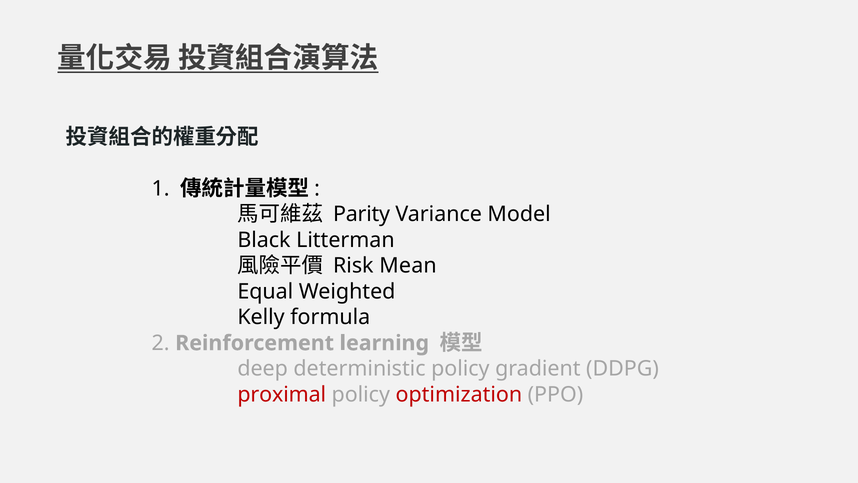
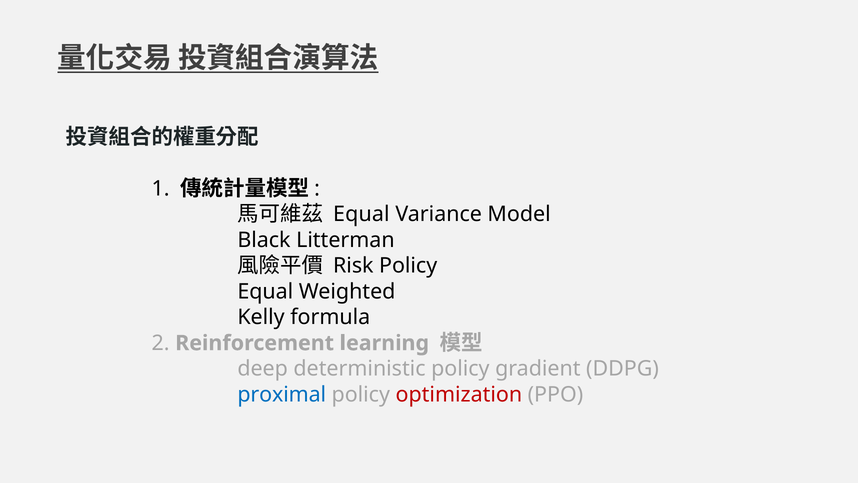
Parity: Parity -> Equal (361, 214)
Risk Mean: Mean -> Policy (408, 266)
proximal colour: red -> blue (282, 394)
